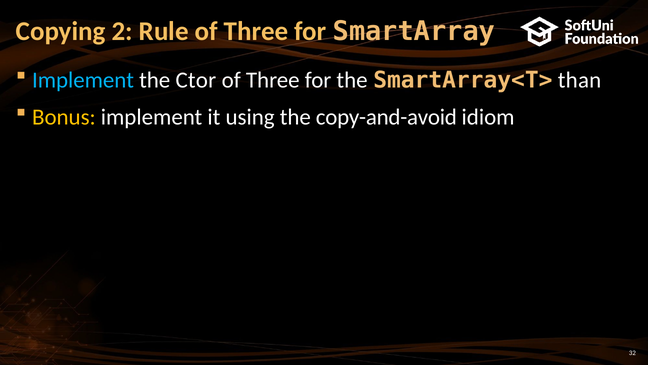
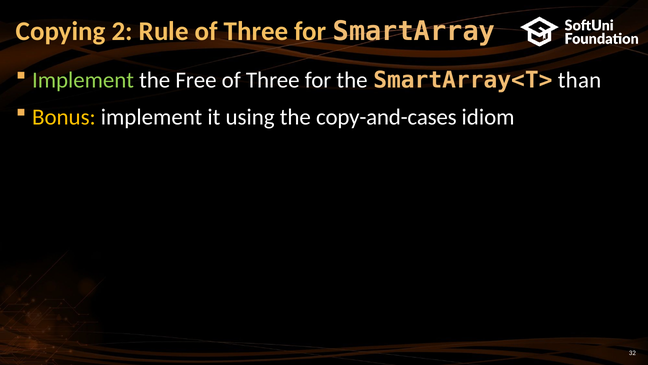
Implement colour: light blue -> light green (83, 80)
Ctor: Ctor -> Free (196, 80)
copy-and-avoid: copy-and-avoid -> copy-and-cases (386, 117)
